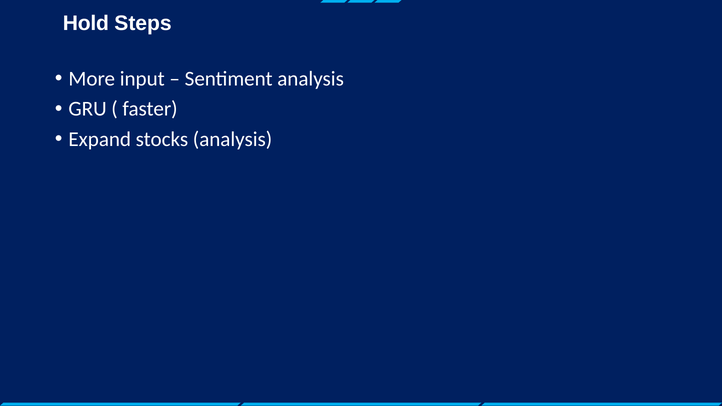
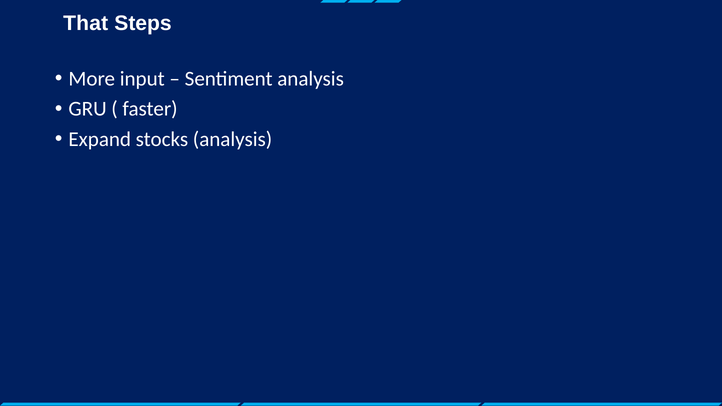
Hold: Hold -> That (86, 23)
